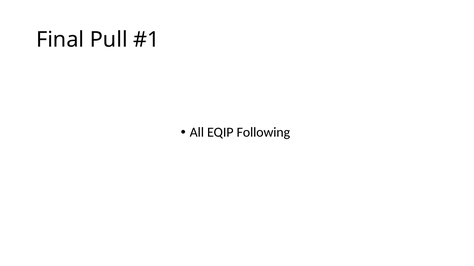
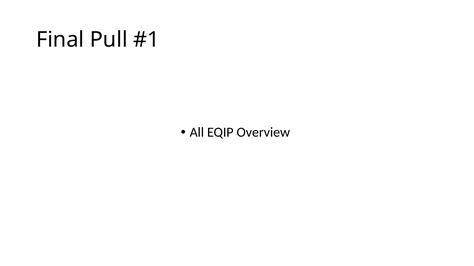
Following: Following -> Overview (263, 133)
